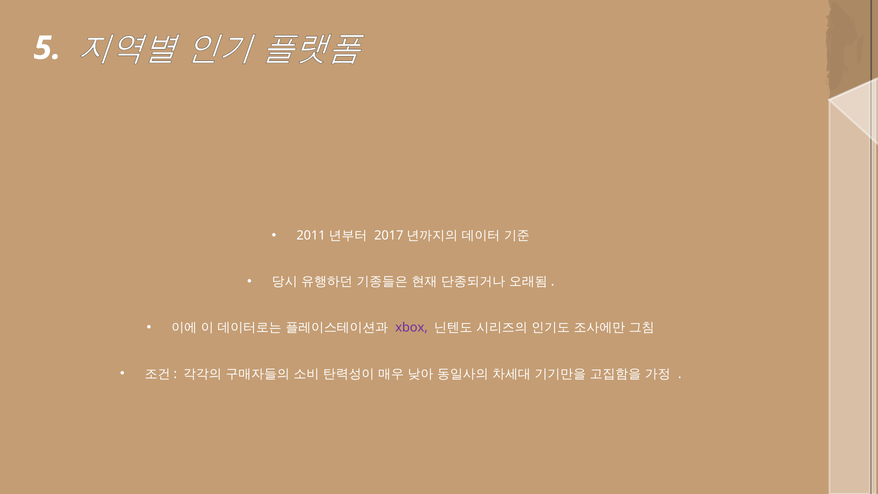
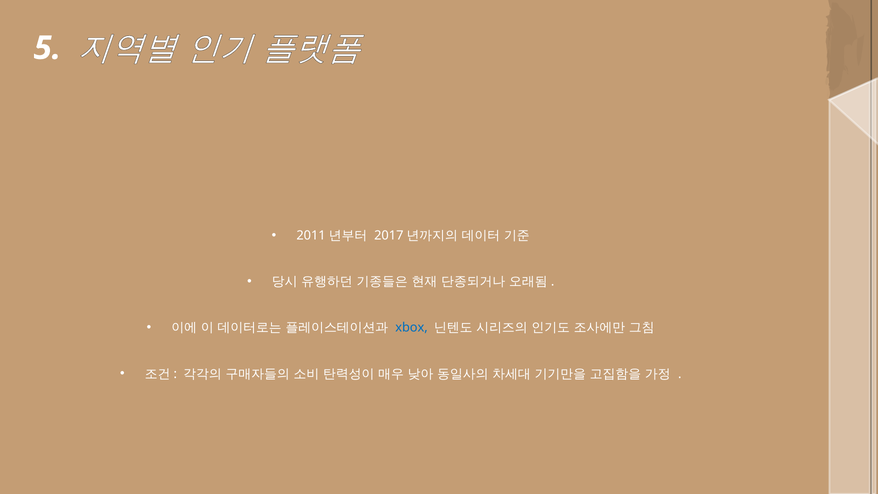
xbox colour: purple -> blue (411, 328)
